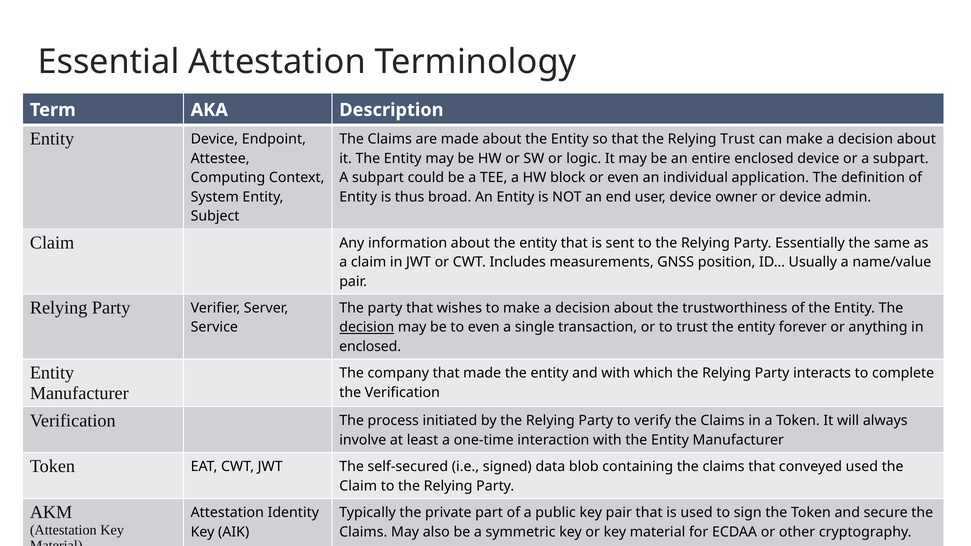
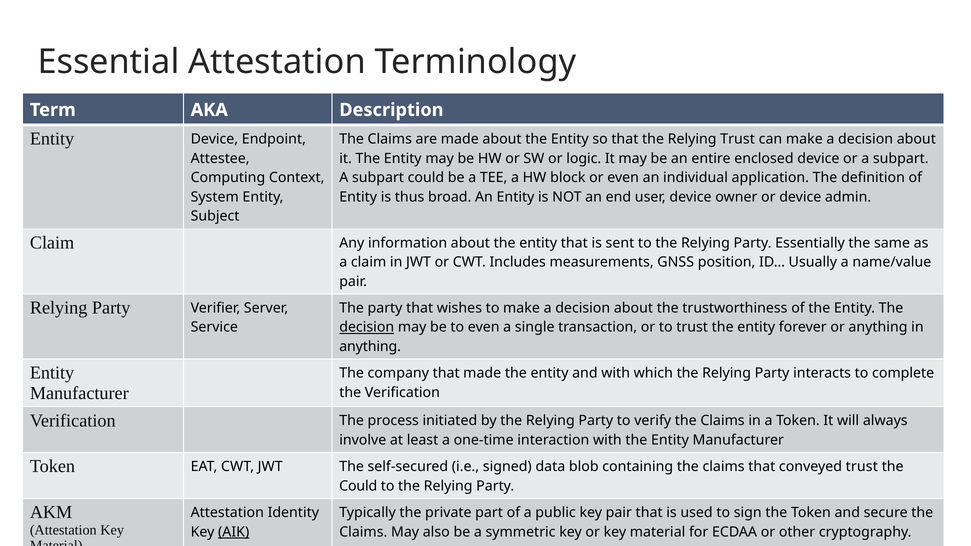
enclosed: enclosed -> anything (370, 347)
conveyed used: used -> trust (862, 467)
Claim: Claim -> Could (358, 486)
AIK underline: none -> present (234, 532)
